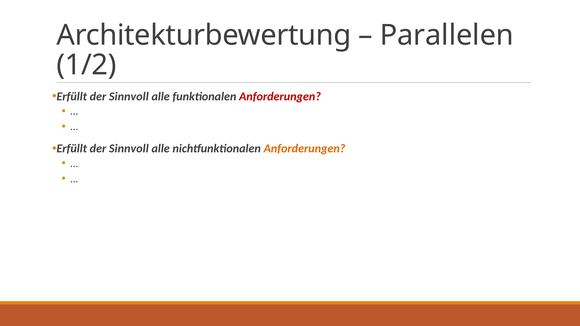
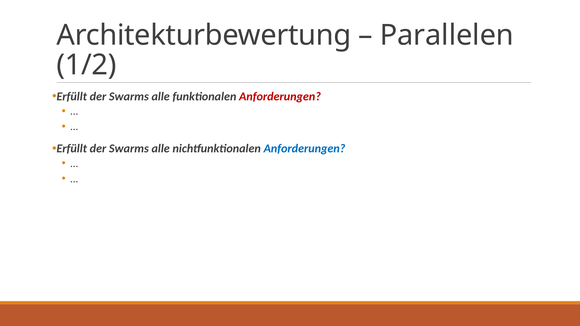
Sinnvoll: Sinnvoll -> Swarms (129, 96)
Sinnvoll: Sinnvoll -> Swarms (129, 149)
Anforderungen colour: orange -> blue (304, 149)
